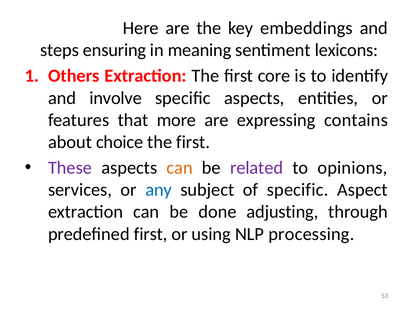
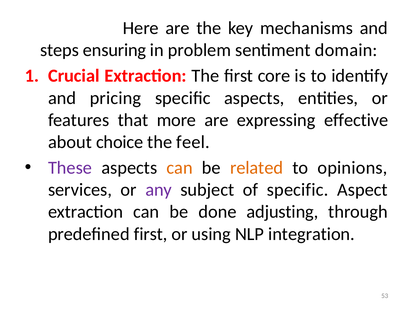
embeddings: embeddings -> mechanisms (307, 28)
meaning: meaning -> problem (199, 50)
lexicons: lexicons -> domain (346, 50)
Others: Others -> Crucial (74, 76)
involve: involve -> pricing (115, 98)
contains: contains -> effective (356, 120)
first: first -> feel (193, 142)
related colour: purple -> orange (257, 168)
any colour: blue -> purple (159, 190)
processing: processing -> integration (312, 234)
